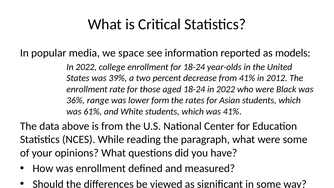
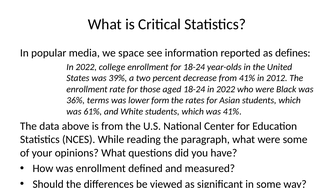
models: models -> defines (293, 53)
range: range -> terms (98, 100)
